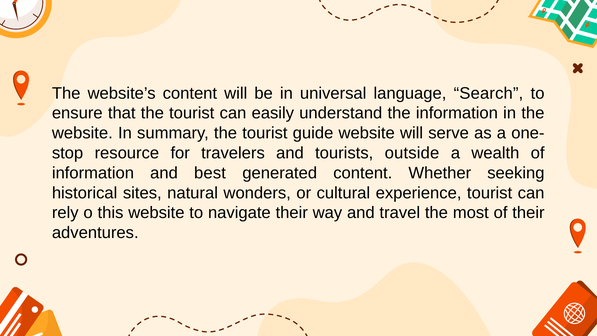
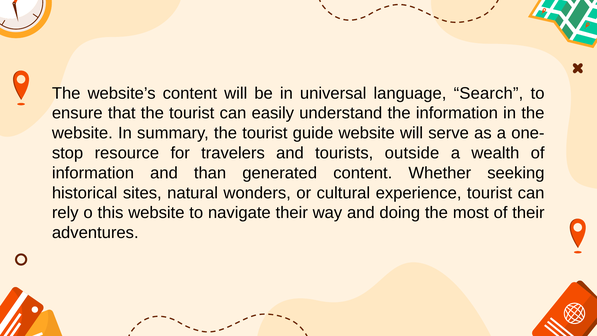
best: best -> than (210, 173)
travel: travel -> doing (400, 213)
